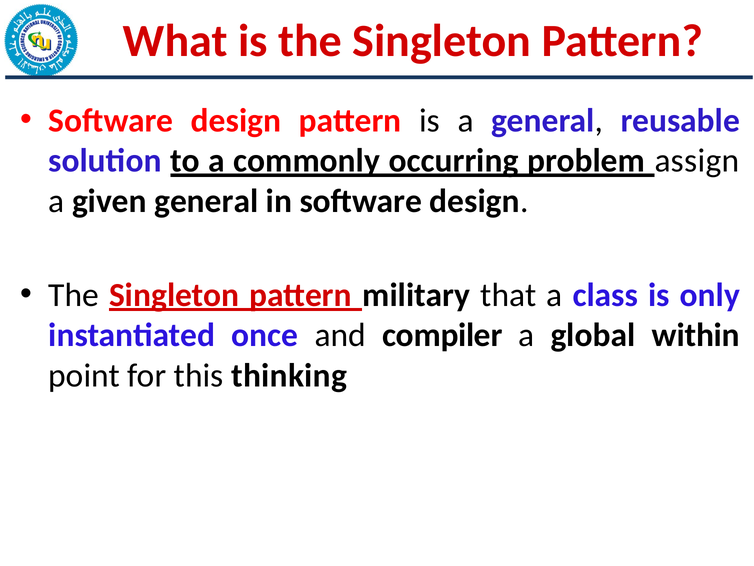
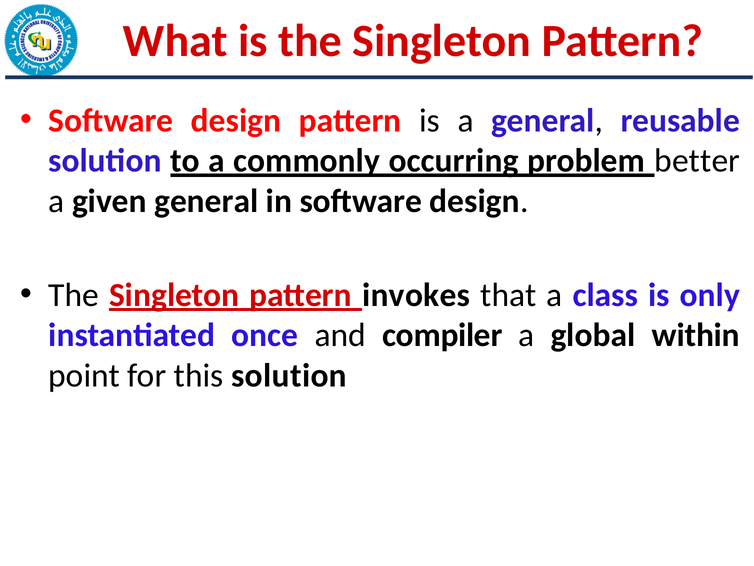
assign: assign -> better (697, 161)
military: military -> invokes (416, 295)
this thinking: thinking -> solution (289, 375)
